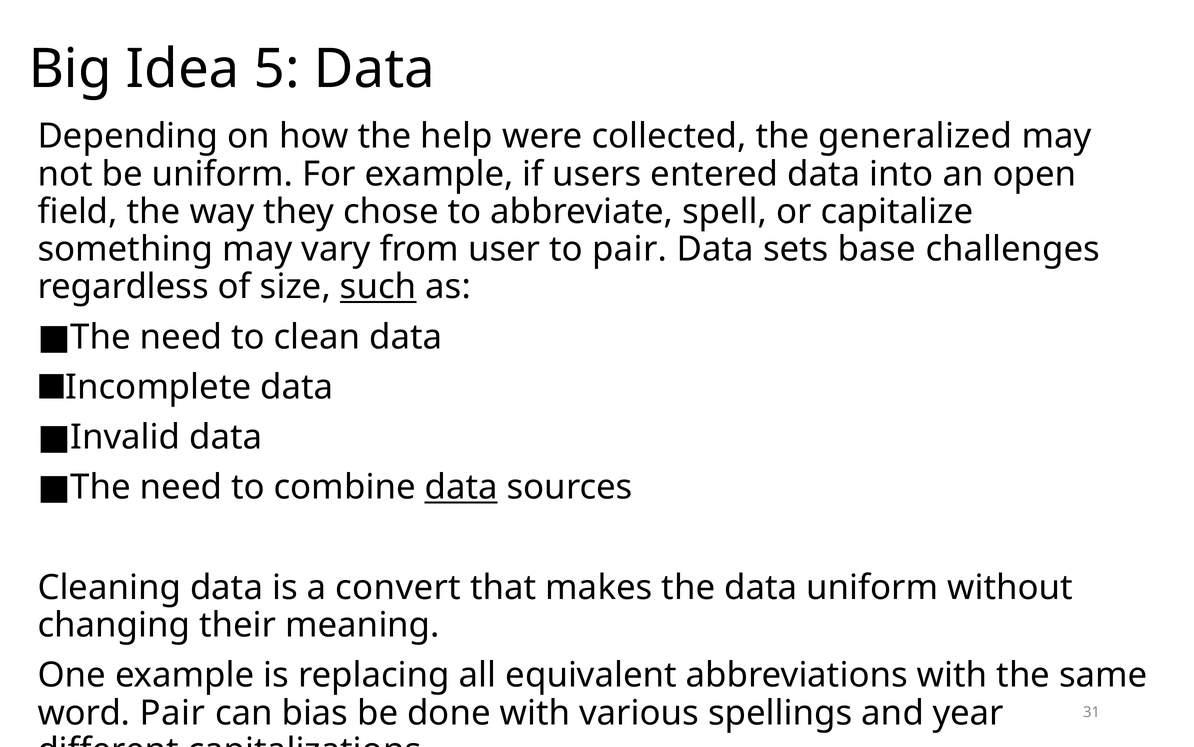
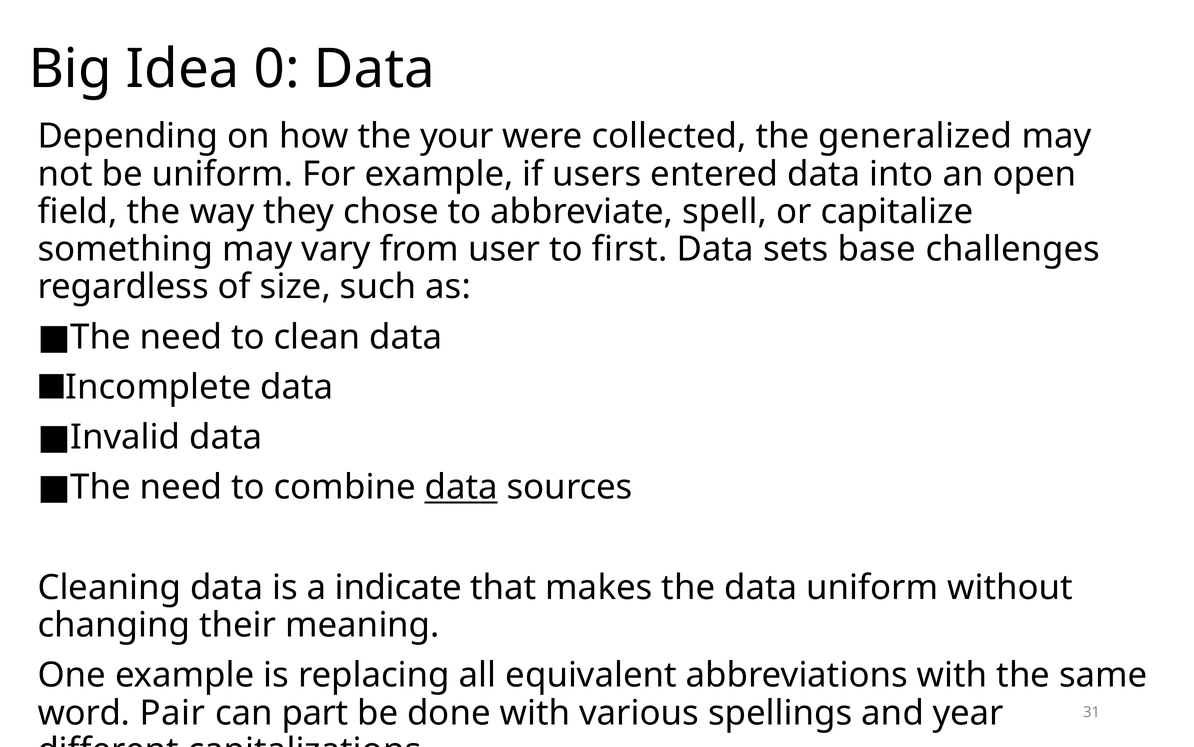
5: 5 -> 0 (277, 69)
help: help -> your (457, 136)
to pair: pair -> first (630, 249)
such underline: present -> none (378, 287)
convert: convert -> indicate (398, 587)
bias: bias -> part (315, 712)
